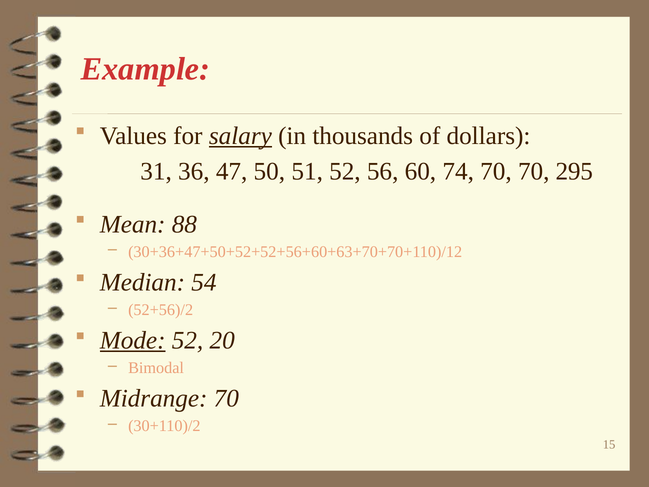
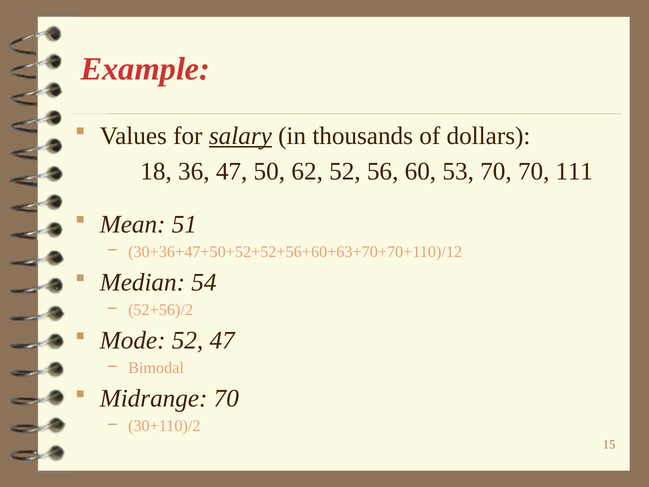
31: 31 -> 18 (156, 171)
51: 51 -> 62 (307, 171)
74: 74 -> 53 (458, 171)
295: 295 -> 111 (574, 171)
88: 88 -> 51 (184, 224)
Mode underline: present -> none (133, 340)
52 20: 20 -> 47 (222, 340)
